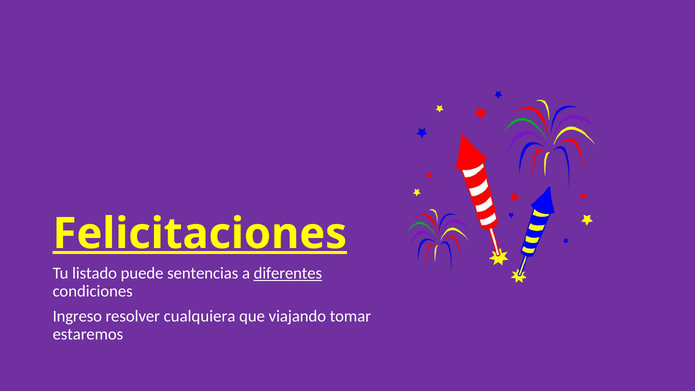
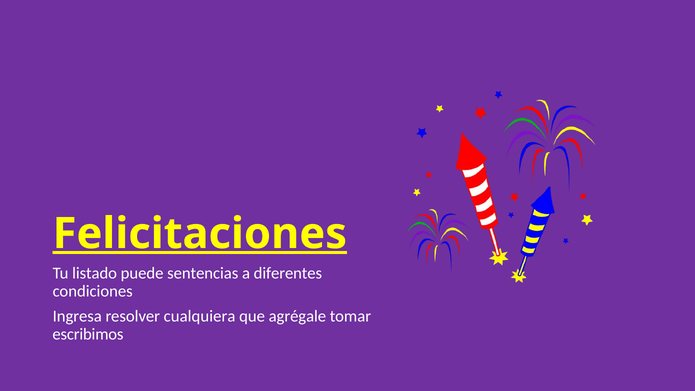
diferentes underline: present -> none (288, 273)
Ingreso: Ingreso -> Ingresa (77, 316)
viajando: viajando -> agrégale (297, 316)
estaremos: estaremos -> escribimos (88, 334)
